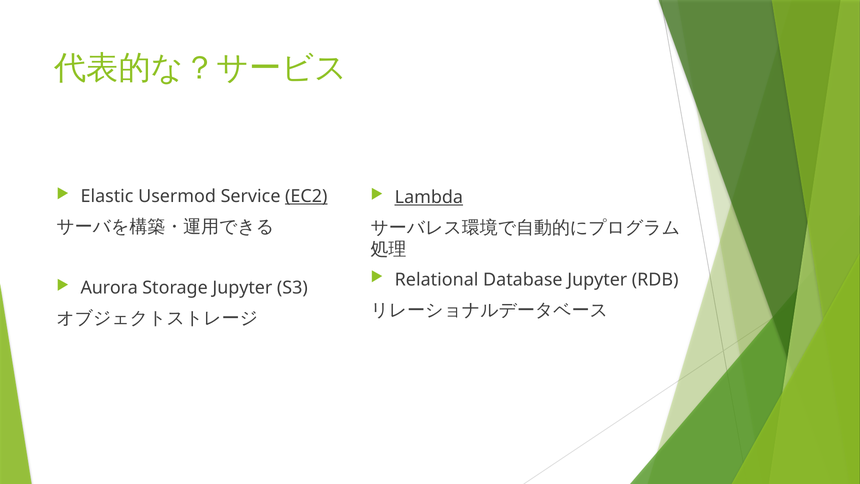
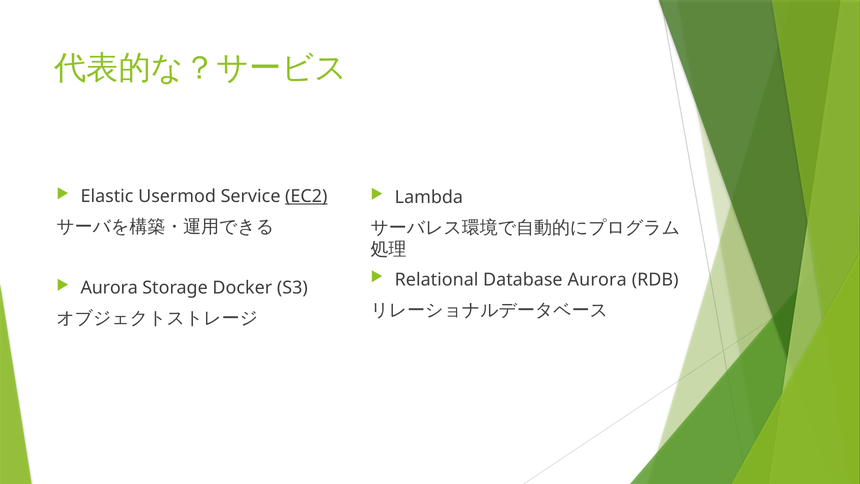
Lambda underline: present -> none (429, 197)
Database Jupyter: Jupyter -> Aurora (597, 280)
Storage Jupyter: Jupyter -> Docker (242, 288)
